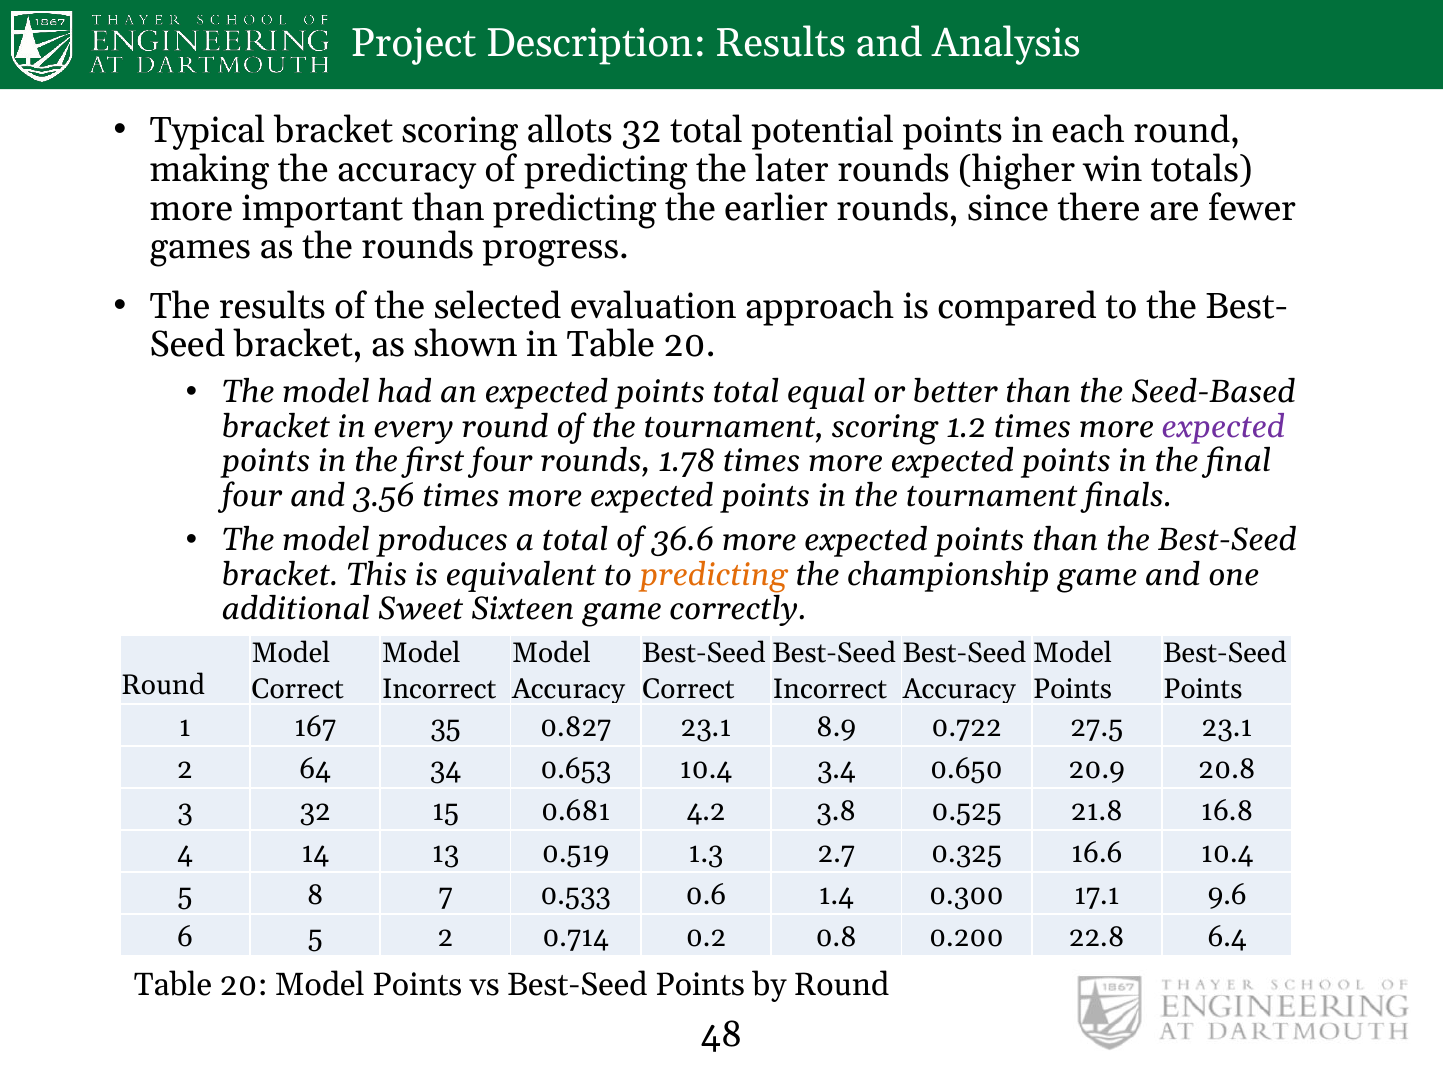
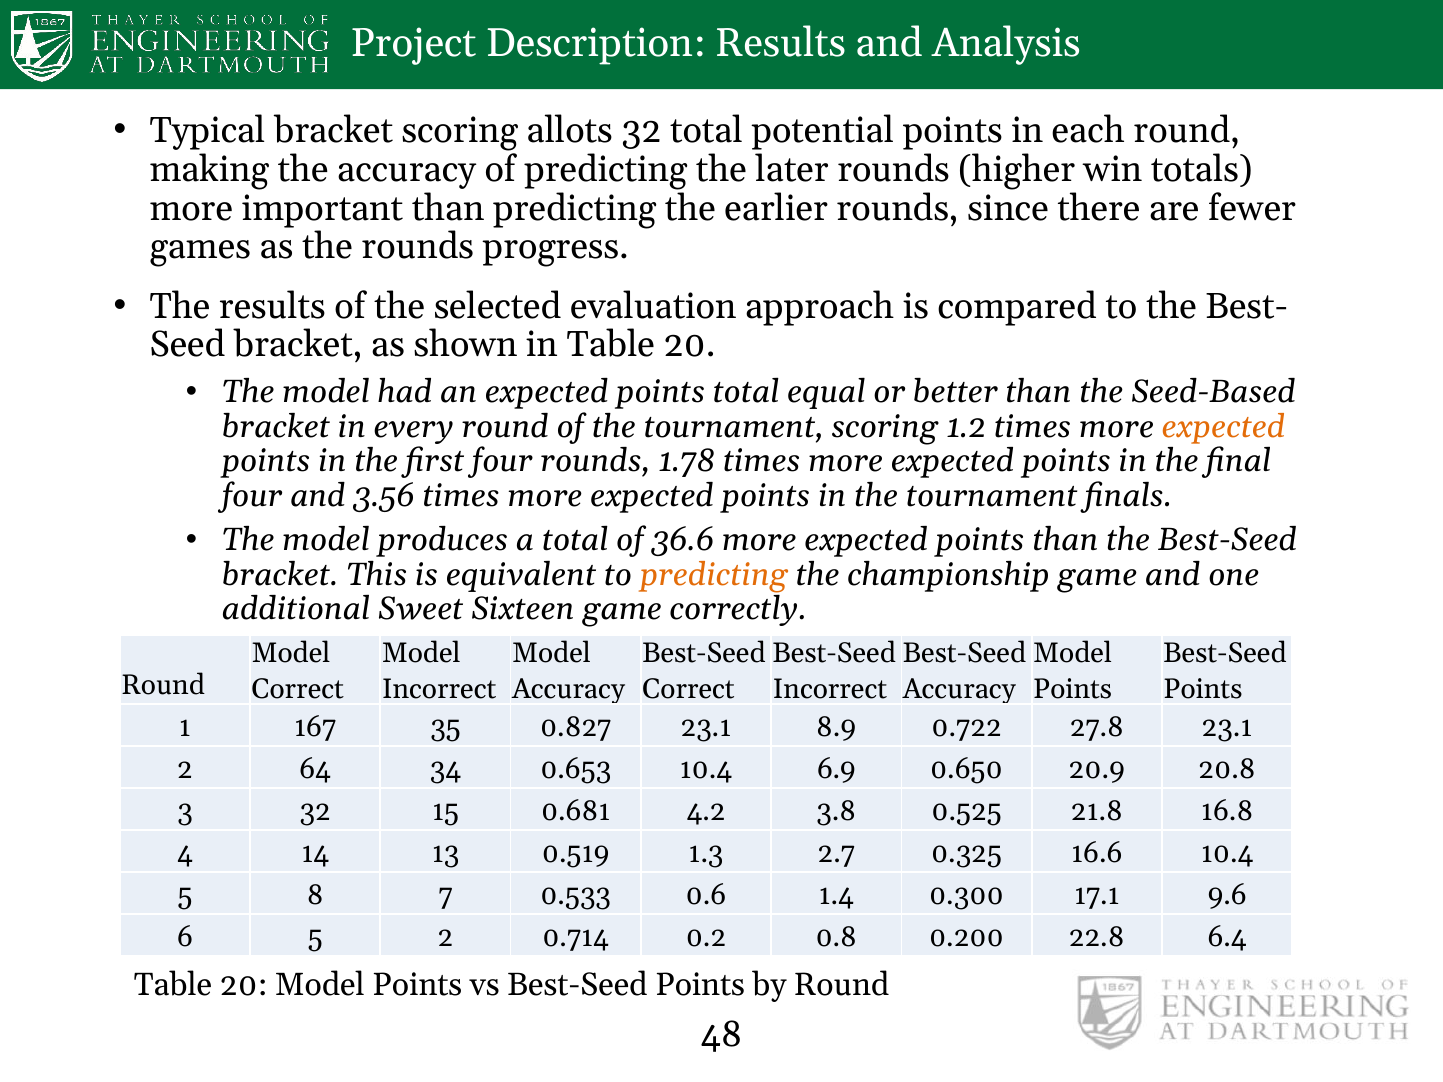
expected colour: purple -> orange (1224, 427)
27.5: 27.5 -> 27.8 (1097, 727)
3.4: 3.4 -> 6.9 (836, 769)
